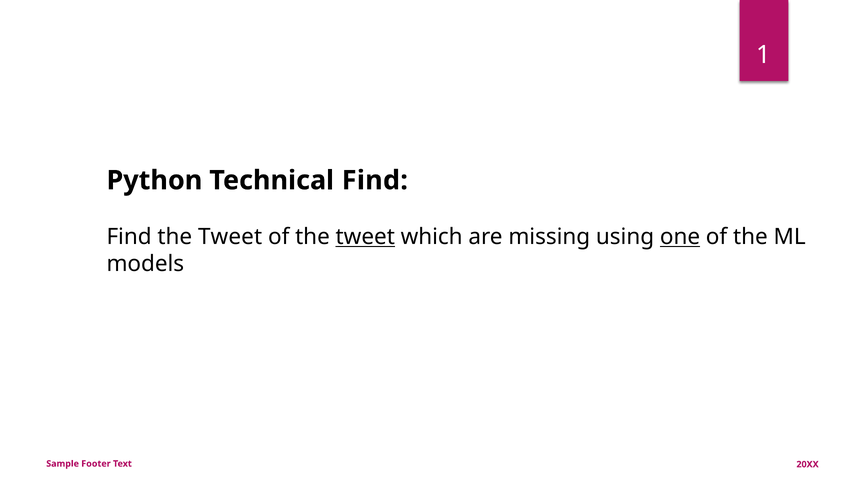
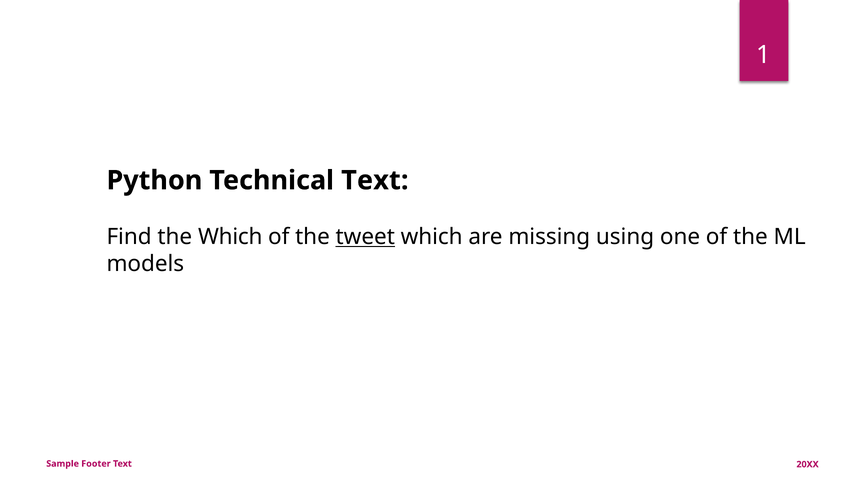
Technical Find: Find -> Text (375, 180)
Find the Tweet: Tweet -> Which (230, 237)
one underline: present -> none (680, 237)
